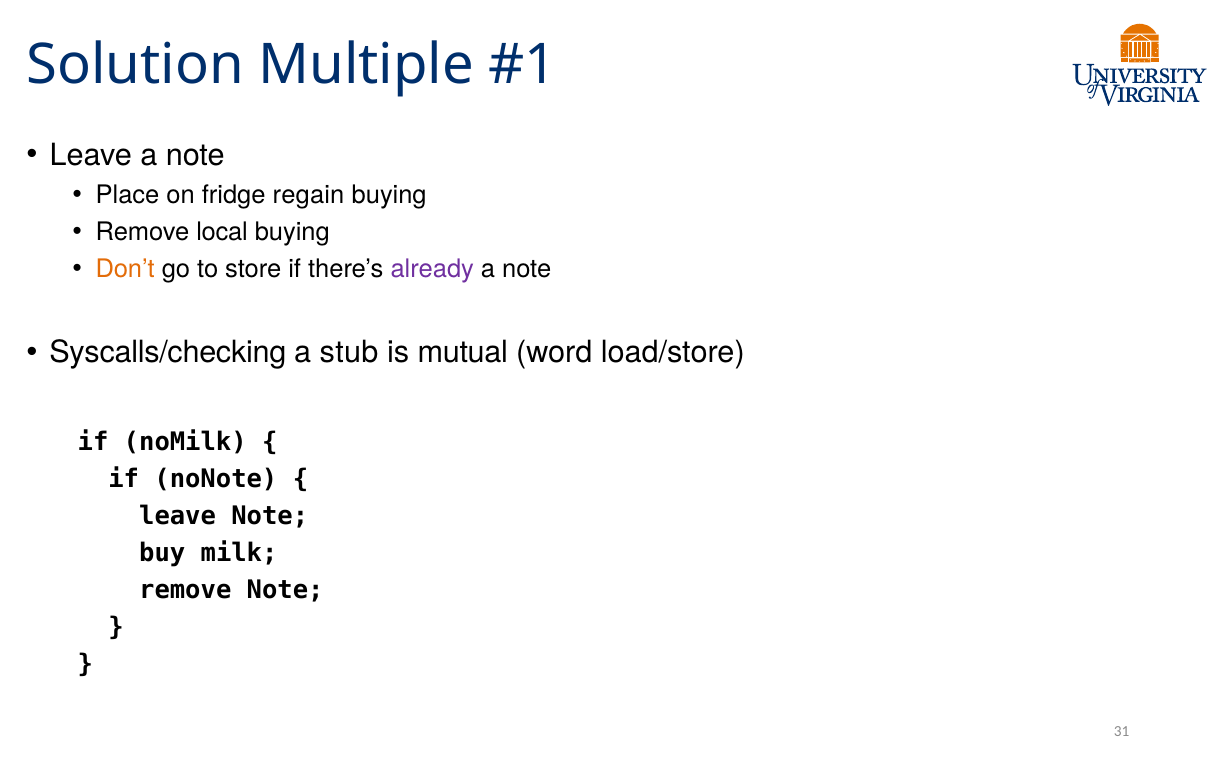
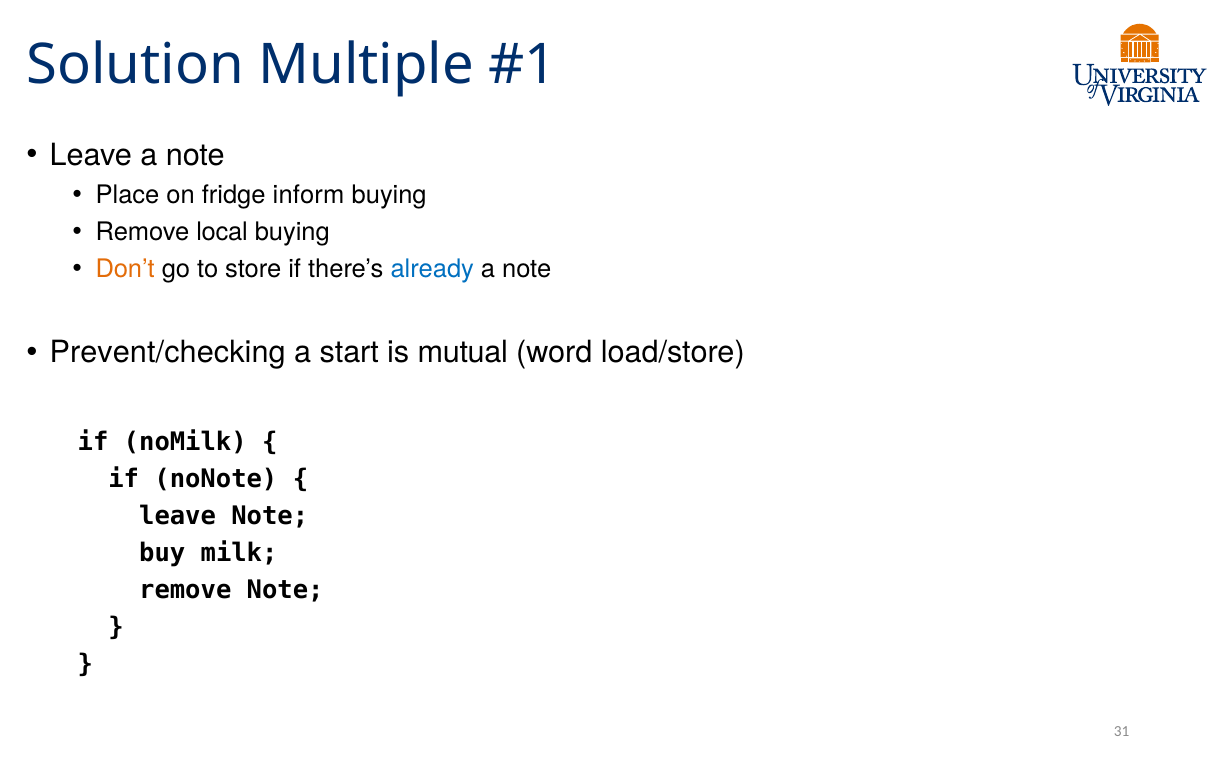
regain: regain -> inform (309, 195)
already colour: purple -> blue (432, 269)
Syscalls/checking: Syscalls/checking -> Prevent/checking (168, 353)
stub: stub -> start (349, 353)
